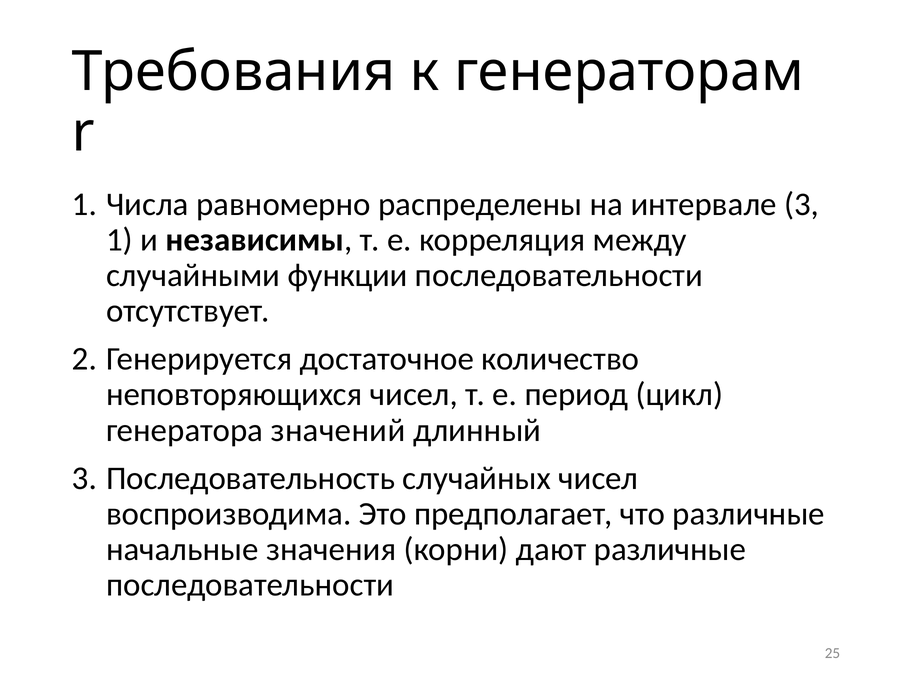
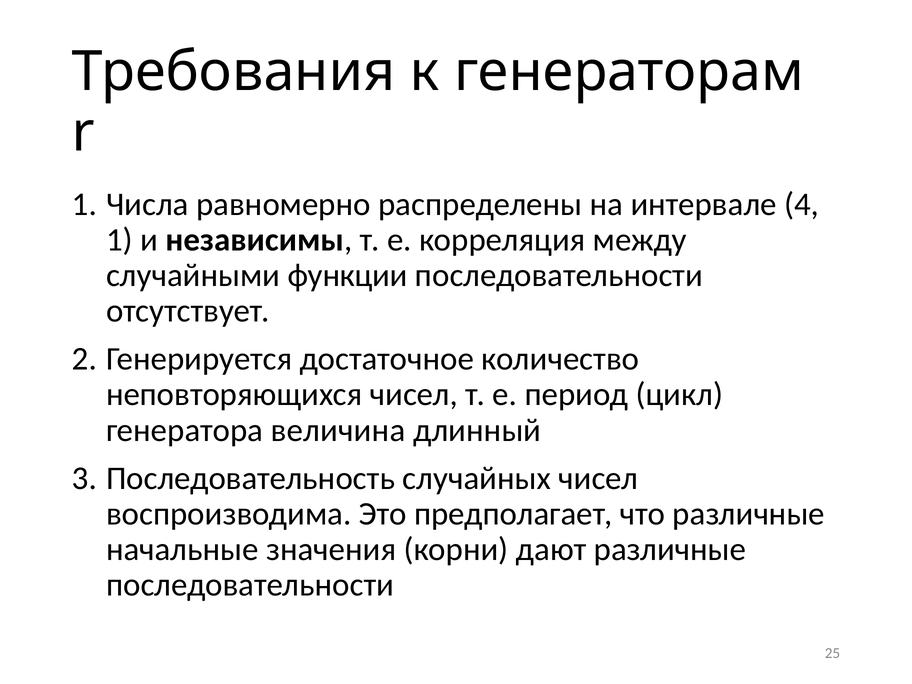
интервале 3: 3 -> 4 (802, 204)
значений: значений -> величина (338, 430)
